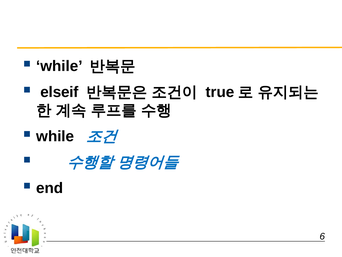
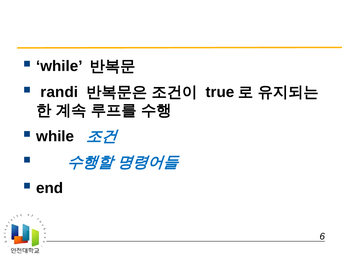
elseif: elseif -> randi (59, 92)
